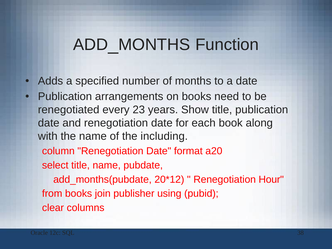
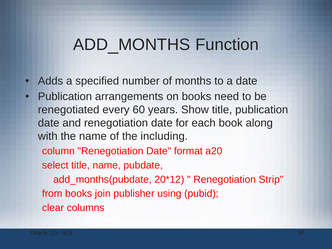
23: 23 -> 60 (139, 110)
Hour: Hour -> Strip (271, 179)
